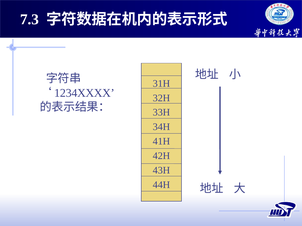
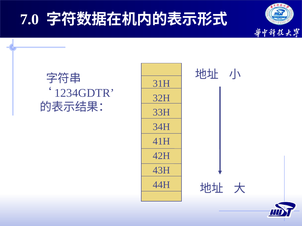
7.3: 7.3 -> 7.0 (29, 19)
1234XXXX: 1234XXXX -> 1234GDTR (84, 93)
